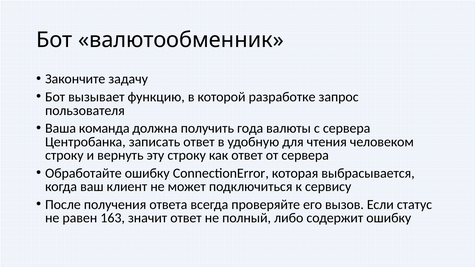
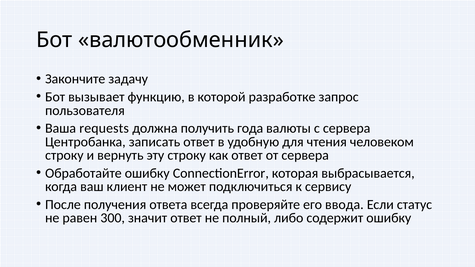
команда: команда -> requests (104, 128)
вызов: вызов -> ввода (344, 205)
163: 163 -> 300 (113, 218)
